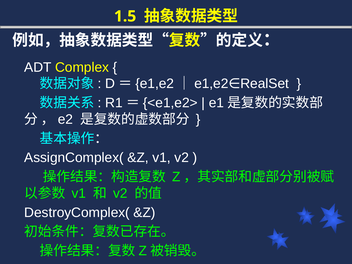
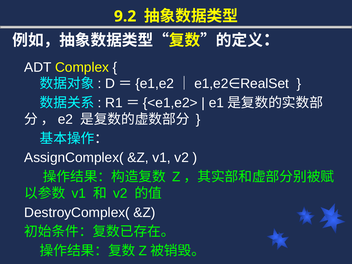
1.5: 1.5 -> 9.2 (125, 16)
